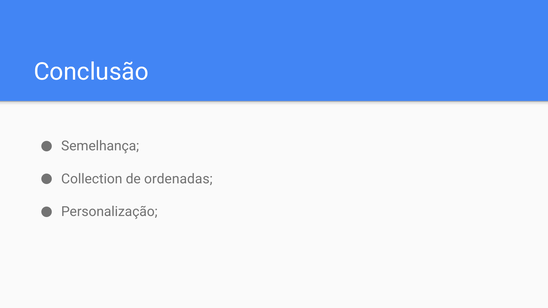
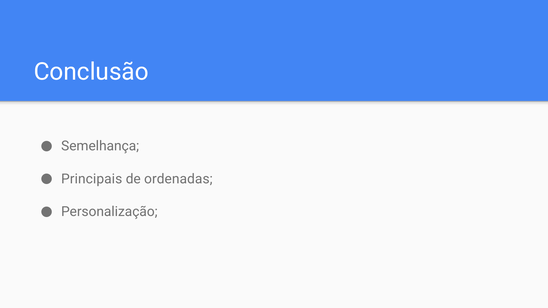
Collection: Collection -> Principais (92, 179)
